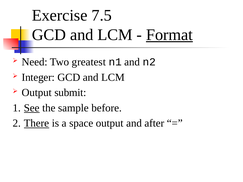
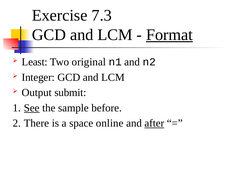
7.5: 7.5 -> 7.3 (102, 15)
Need: Need -> Least (35, 62)
greatest: greatest -> original (89, 62)
There underline: present -> none (37, 123)
space output: output -> online (110, 123)
after underline: none -> present (154, 123)
